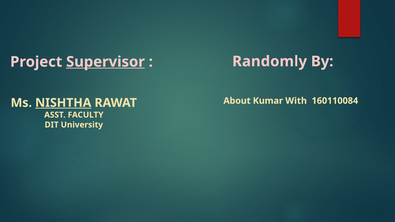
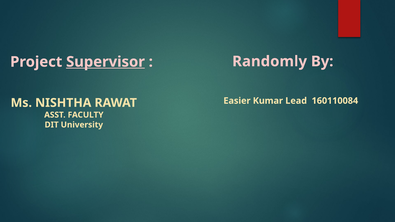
About: About -> Easier (237, 101)
With: With -> Lead (296, 101)
NISHTHA underline: present -> none (63, 103)
